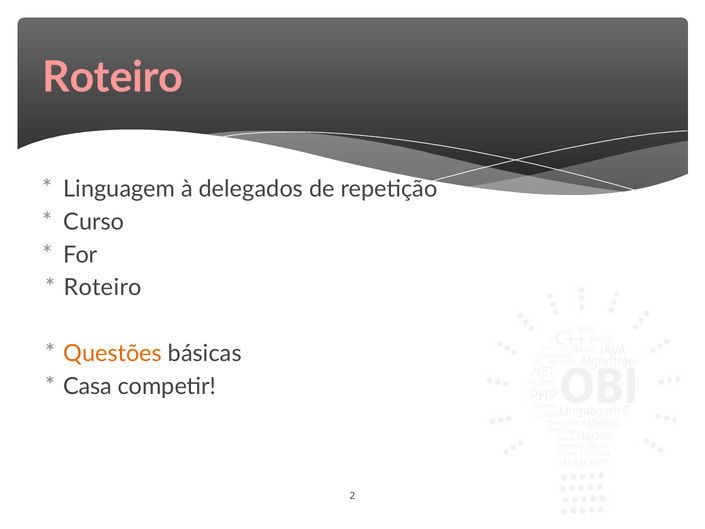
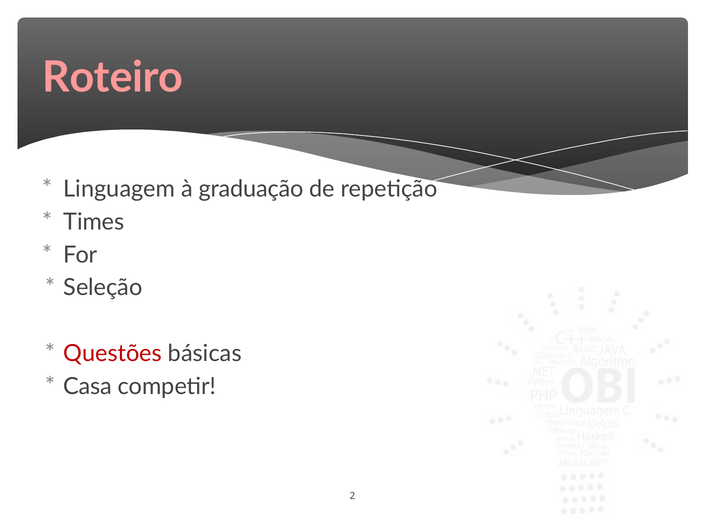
delegados: delegados -> graduação (251, 189)
Curso: Curso -> Times (94, 222)
Roteiro: Roteiro -> Seleção (103, 288)
Questões colour: orange -> red (113, 353)
